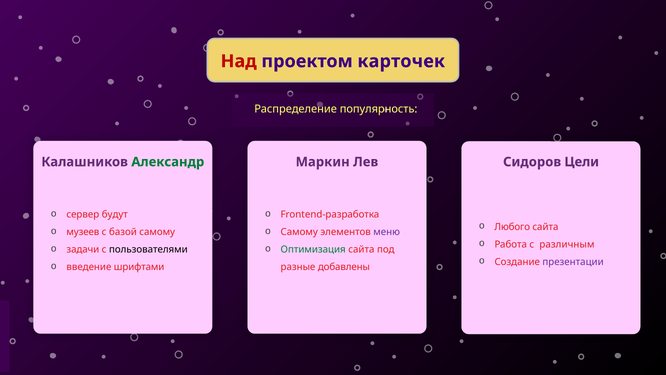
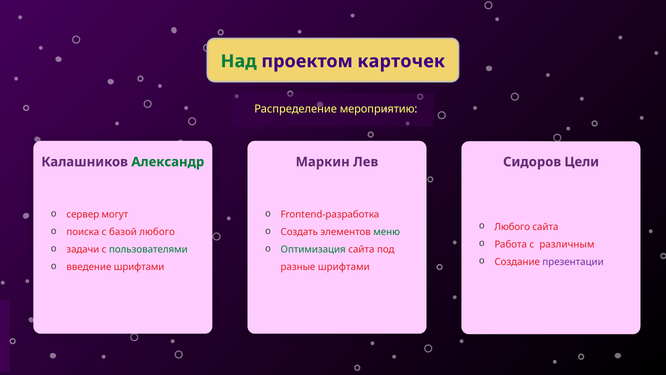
Над colour: red -> green (239, 61)
популярность: популярность -> мероприятию (379, 109)
будут: будут -> могут (115, 214)
музеев: музеев -> поиска (83, 232)
базой самому: самому -> любого (157, 232)
Самому: Самому -> Создать (299, 232)
меню colour: purple -> green (387, 232)
пользователями colour: black -> green (148, 249)
разные добавлены: добавлены -> шрифтами (344, 267)
